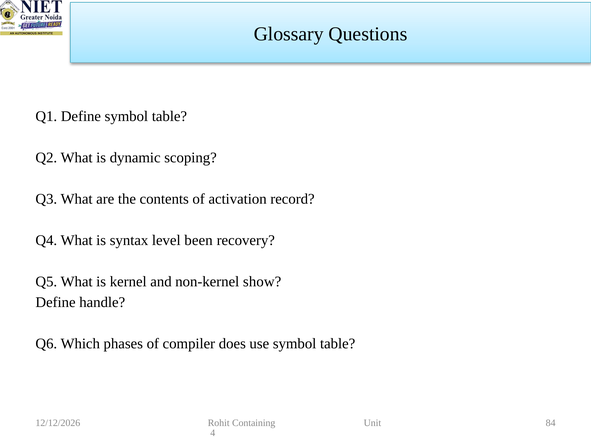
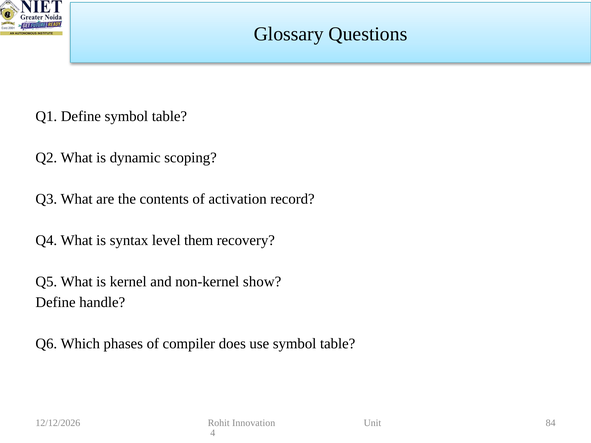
been: been -> them (199, 240)
Containing: Containing -> Innovation (254, 423)
